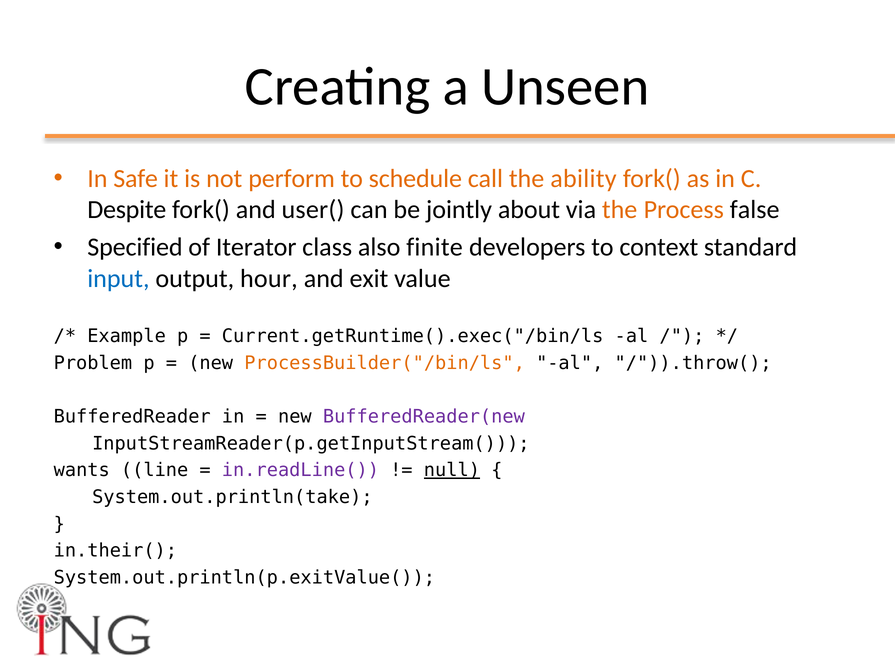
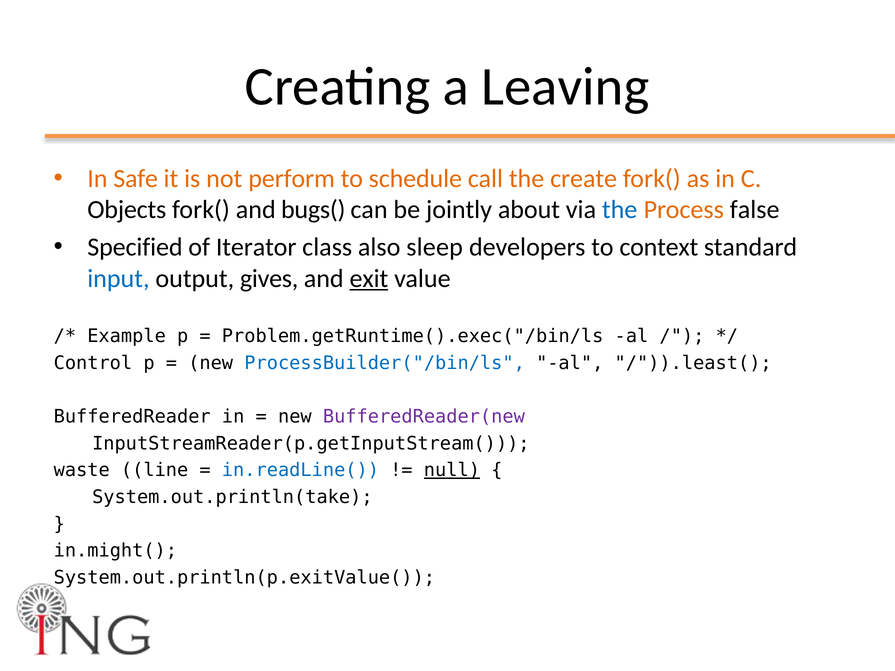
Unseen: Unseen -> Leaving (565, 87)
ability: ability -> create (584, 179)
Despite: Despite -> Objects (127, 210)
user(: user( -> bugs( (313, 210)
the colour: orange -> blue (620, 210)
finite: finite -> sleep (435, 247)
hour: hour -> gives (269, 279)
exit underline: none -> present (369, 279)
Current.getRuntime().exec("/bin/ls: Current.getRuntime().exec("/bin/ls -> Problem.getRuntime().exec("/bin/ls (413, 336)
Problem: Problem -> Control (93, 363)
ProcessBuilder("/bin/ls colour: orange -> blue (385, 363)
/")).throw(: /")).throw( -> /")).least( (693, 363)
wants: wants -> waste (82, 470)
in.readLine( colour: purple -> blue (300, 470)
in.their(: in.their( -> in.might( (115, 551)
